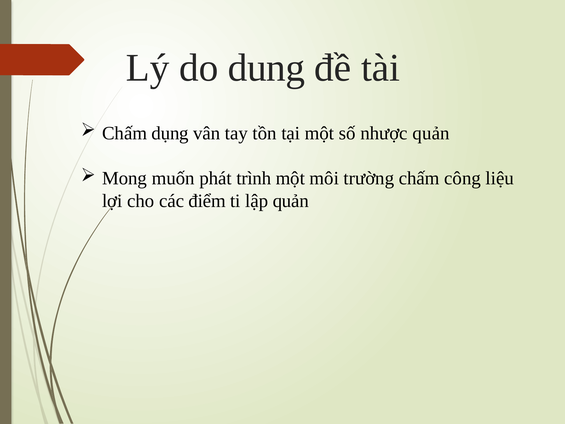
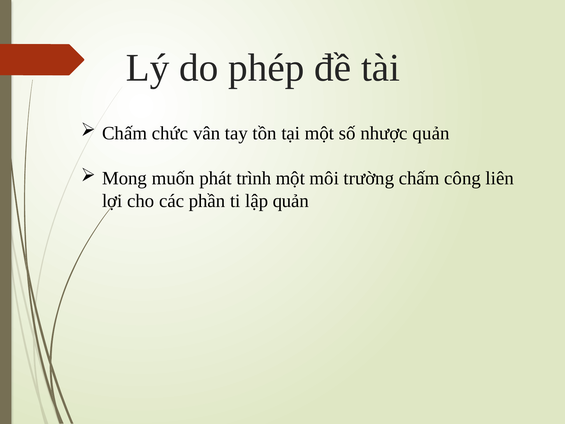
dung: dung -> phép (266, 68)
dụng: dụng -> chức (170, 133)
liệu: liệu -> liên (500, 178)
điểm: điểm -> phần (207, 201)
